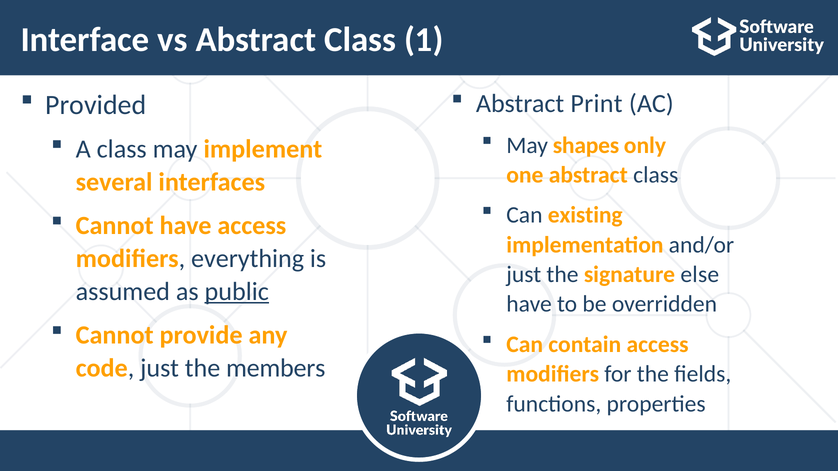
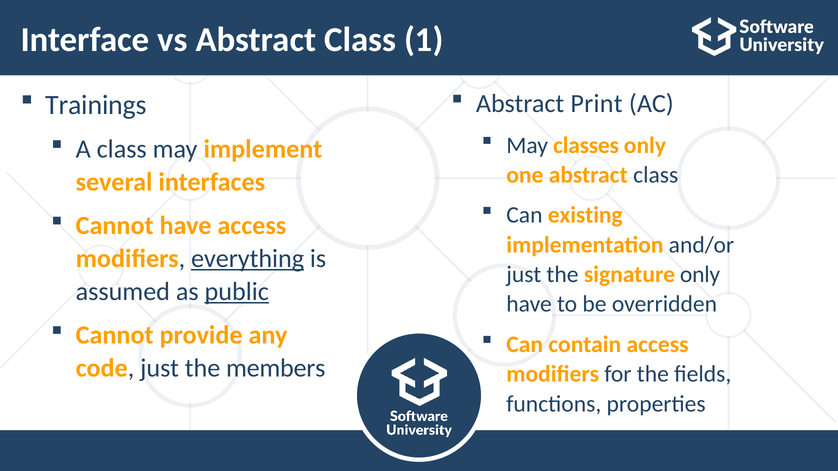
Provided: Provided -> Trainings (96, 105)
shapes: shapes -> classes (586, 145)
everything underline: none -> present (248, 259)
signature else: else -> only (700, 275)
